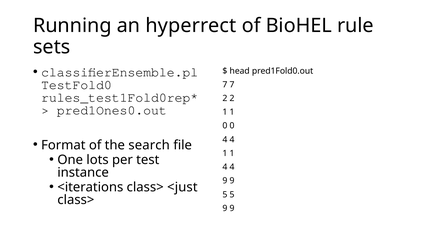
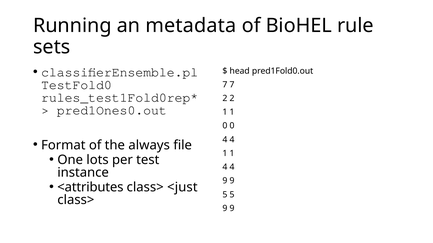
hyperrect: hyperrect -> metadata (191, 26)
search: search -> always (149, 145)
<iterations: <iterations -> <attributes (90, 188)
